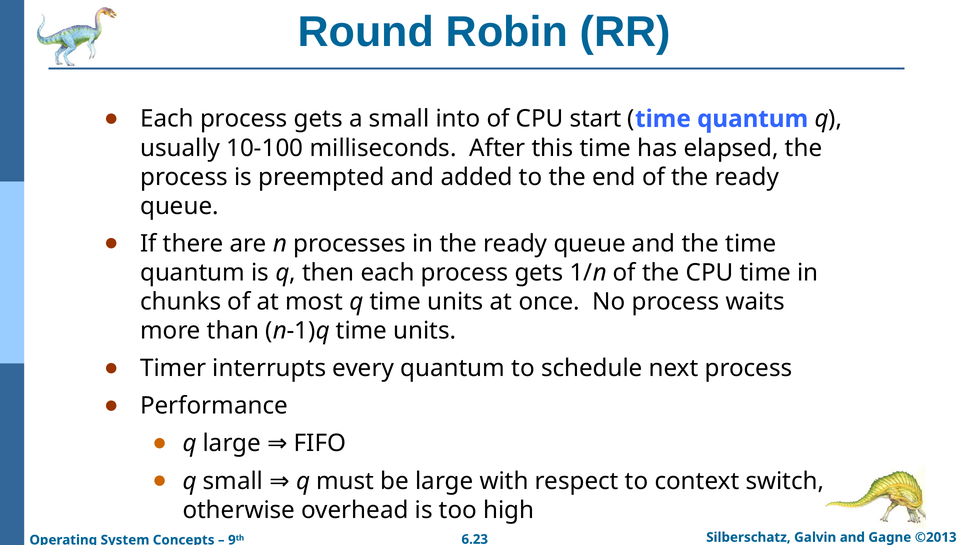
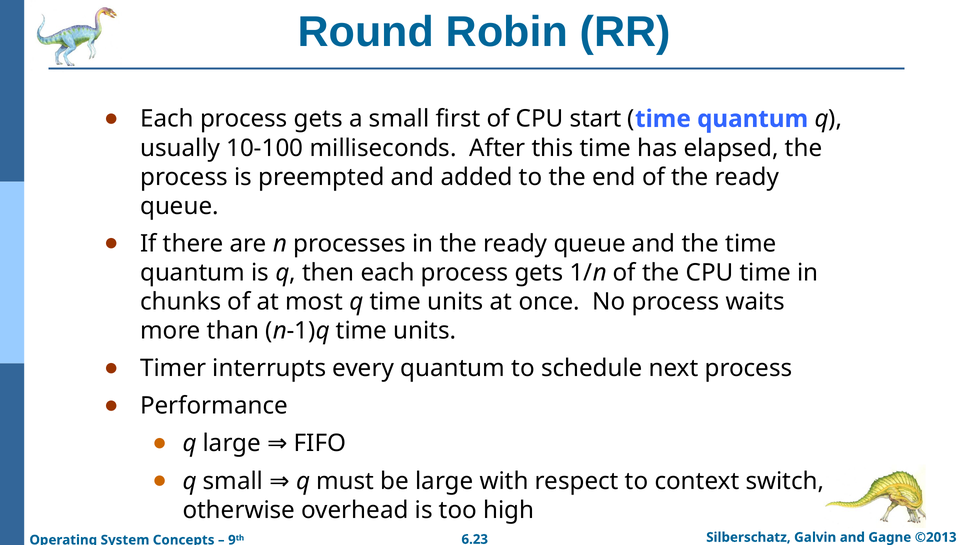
into: into -> first (458, 119)
